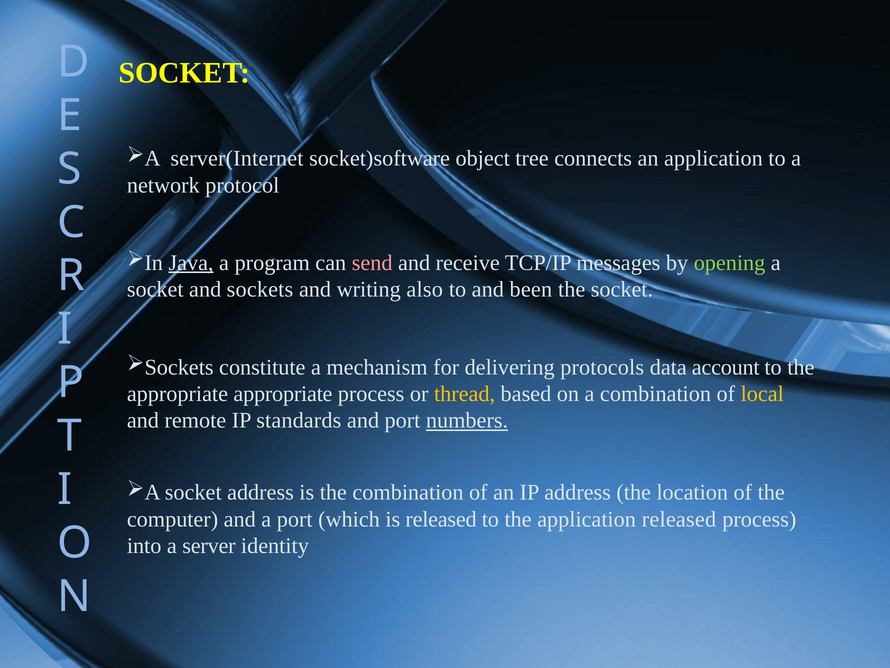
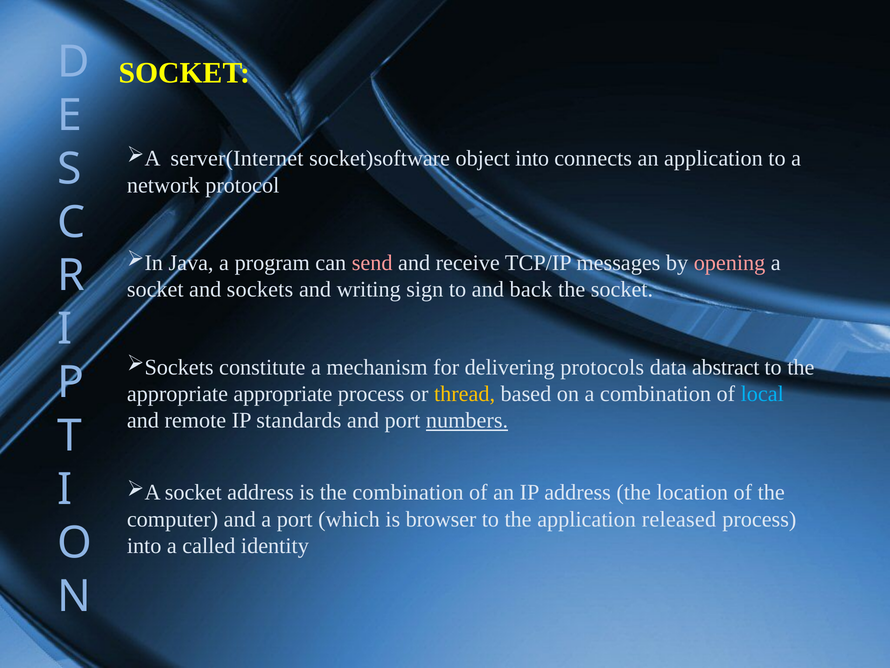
object tree: tree -> into (532, 158)
Java underline: present -> none (191, 263)
opening colour: light green -> pink (730, 263)
also: also -> sign (425, 289)
been: been -> back (531, 289)
account: account -> abstract (726, 367)
local colour: yellow -> light blue (762, 394)
is released: released -> browser (441, 519)
server: server -> called (209, 545)
